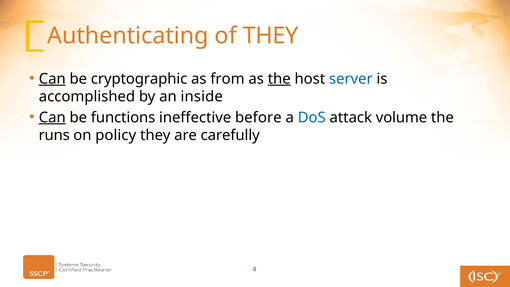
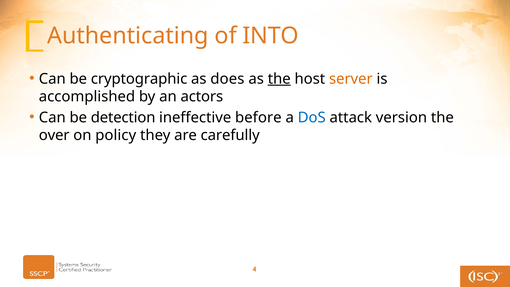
of THEY: THEY -> INTO (271, 36)
Can underline: present -> none (52, 79)
from: from -> does (227, 79)
server colour: blue -> orange (351, 79)
inside: inside -> actors (202, 97)
Can underline: present -> none (52, 117)
functions: functions -> detection (123, 117)
volume: volume -> version (401, 117)
runs: runs -> over (54, 135)
